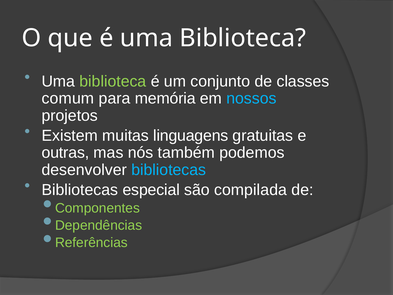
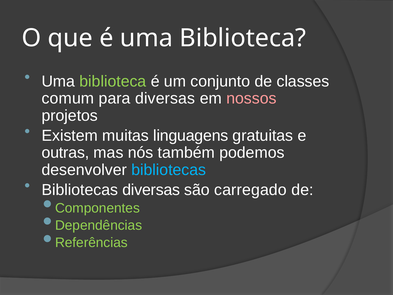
para memória: memória -> diversas (165, 98)
nossos colour: light blue -> pink (251, 98)
Bibliotecas especial: especial -> diversas (151, 190)
compilada: compilada -> carregado (250, 190)
